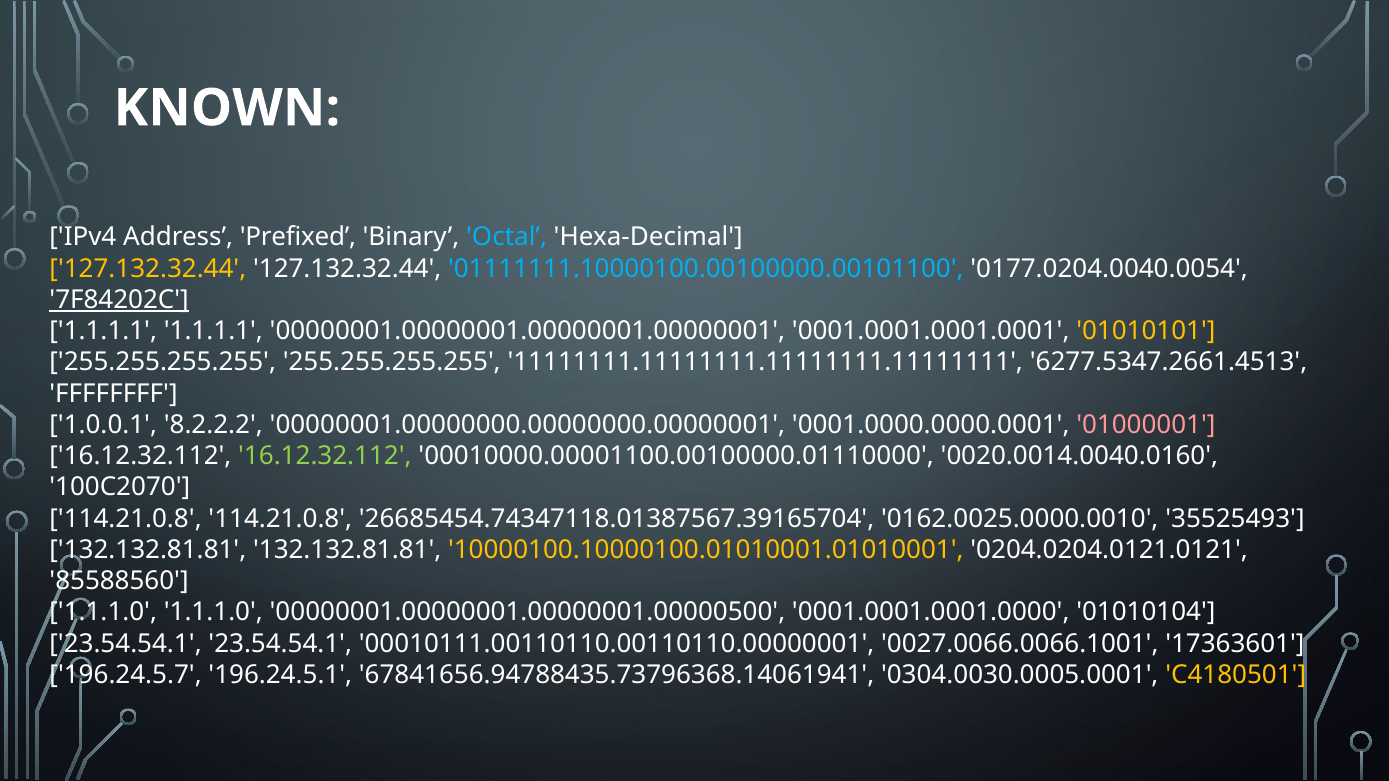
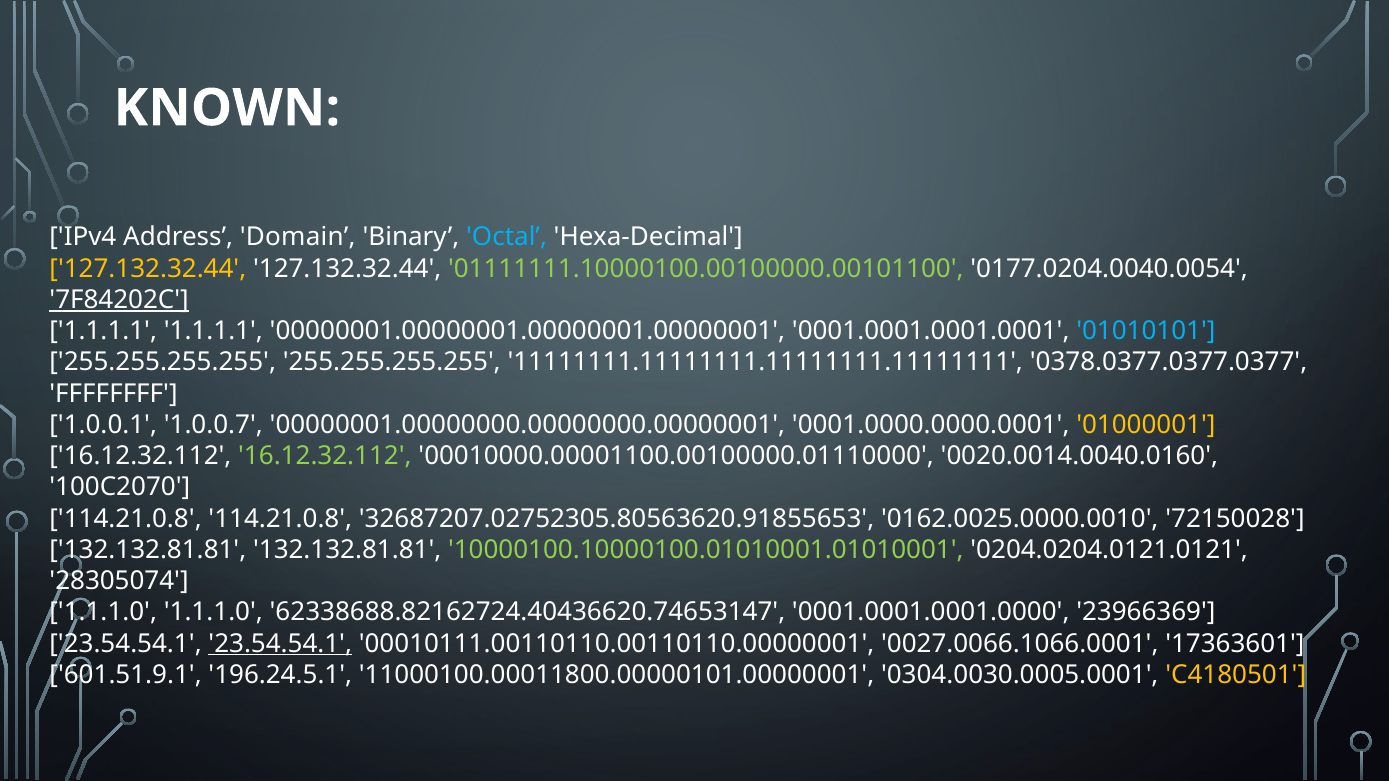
Prefixed: Prefixed -> Domain (298, 237)
01111111.10000100.00100000.00101100 colour: light blue -> light green (706, 269)
01010101 colour: yellow -> light blue (1146, 331)
6277.5347.2661.4513: 6277.5347.2661.4513 -> 0378.0377.0377.0377 (1169, 362)
8.2.2.2: 8.2.2.2 -> 1.0.0.7 (213, 425)
01000001 colour: pink -> yellow (1146, 425)
26685454.74347118.01387567.39165704: 26685454.74347118.01387567.39165704 -> 32687207.02752305.80563620.91855653 (617, 519)
35525493: 35525493 -> 72150028 (1235, 519)
10000100.10000100.01010001.01010001 colour: yellow -> light green (706, 550)
85588560: 85588560 -> 28305074 (119, 581)
00000001.00000001.00000001.00000500: 00000001.00000001.00000001.00000500 -> 62338688.82162724.40436620.74653147 (527, 613)
01010104: 01010104 -> 23966369 (1146, 613)
23.54.54.1 underline: none -> present (280, 644)
0027.0066.0066.1001: 0027.0066.0066.1001 -> 0027.0066.1066.0001 (1020, 644)
196.24.5.7: 196.24.5.7 -> 601.51.9.1 (126, 675)
67841656.94788435.73796368.14061941: 67841656.94788435.73796368.14061941 -> 11000100.00011800.00000101.00000001 (617, 675)
